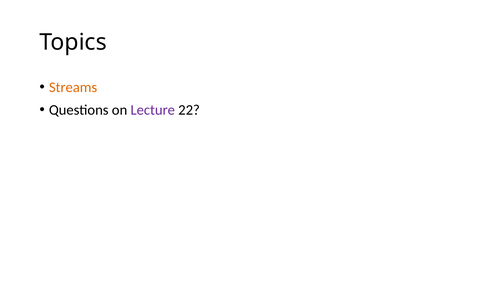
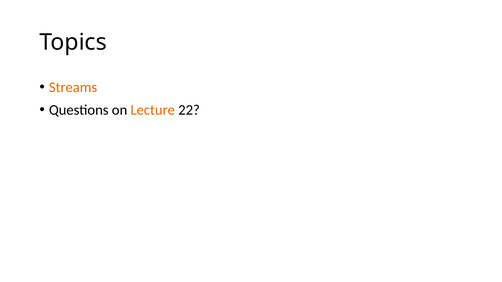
Lecture colour: purple -> orange (153, 110)
